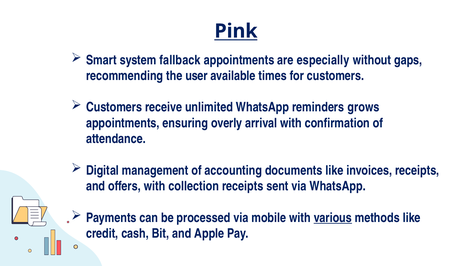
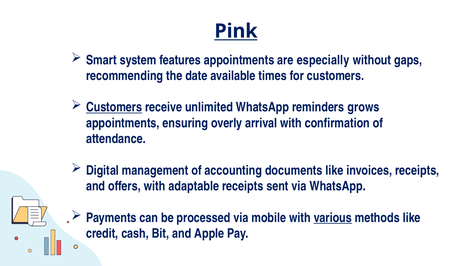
fallback: fallback -> features (180, 60)
user: user -> date (196, 76)
Customers underline: none -> present (114, 107)
collection: collection -> adaptable (194, 186)
